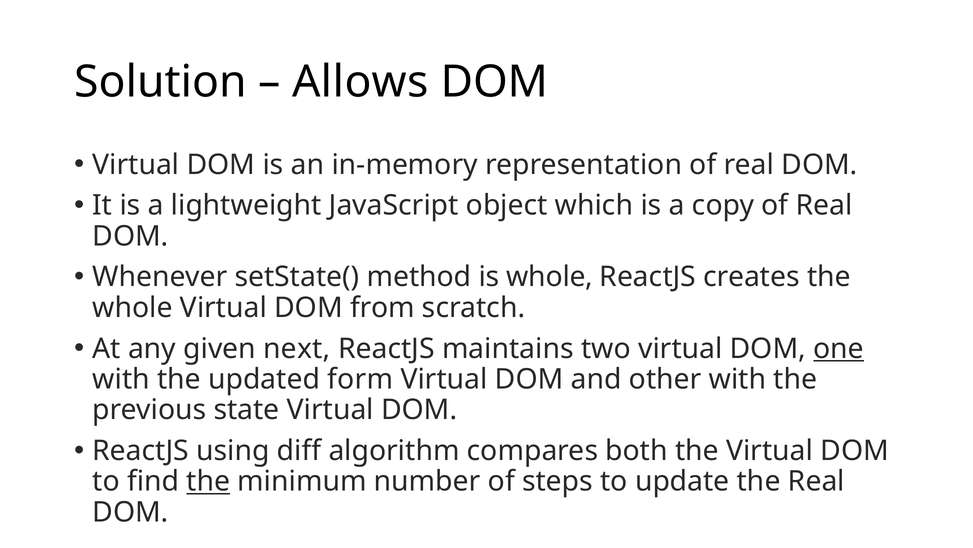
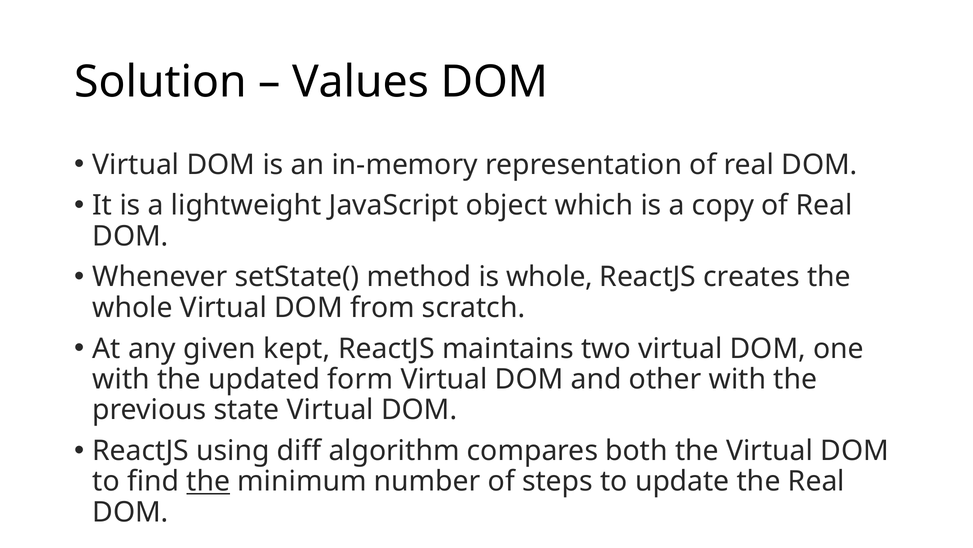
Allows: Allows -> Values (361, 82)
next: next -> kept (297, 348)
one underline: present -> none (839, 348)
